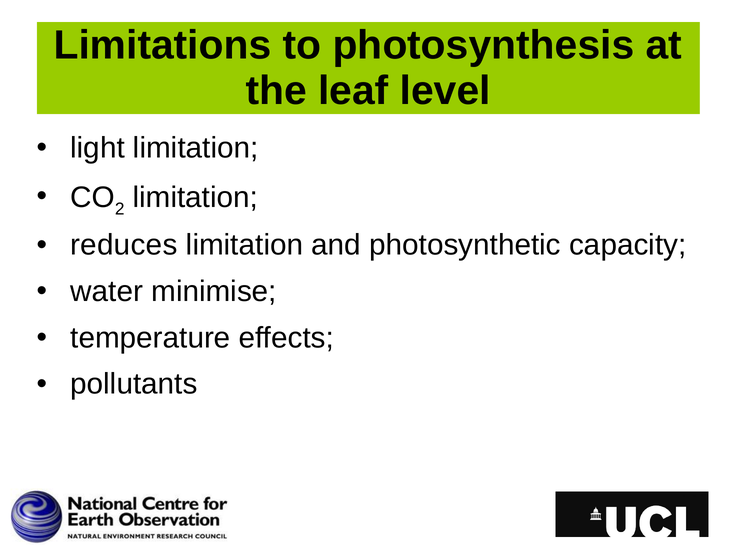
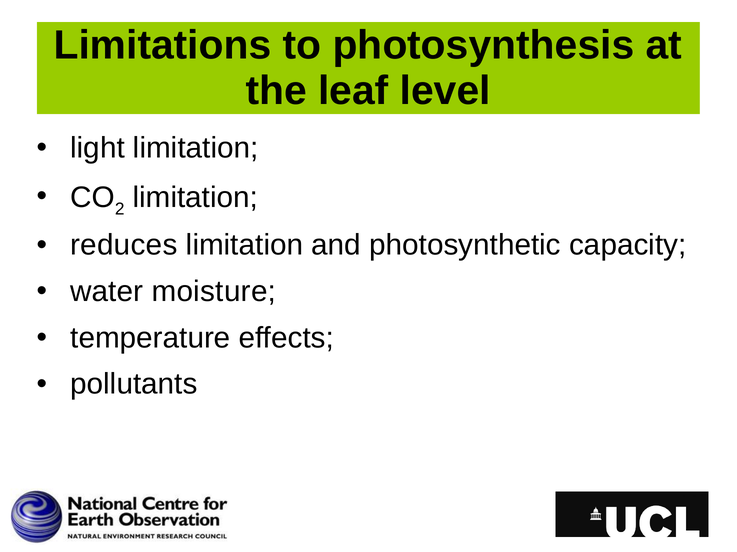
minimise: minimise -> moisture (214, 292)
